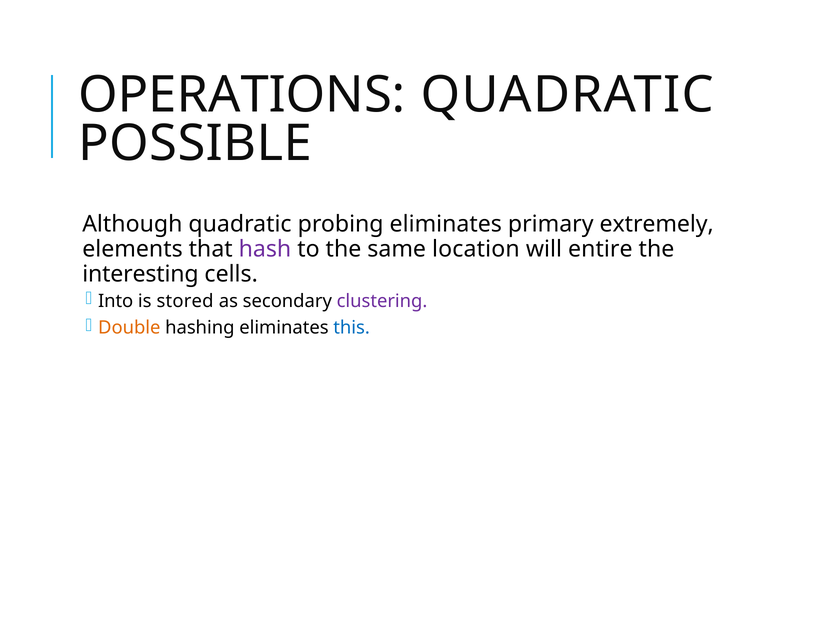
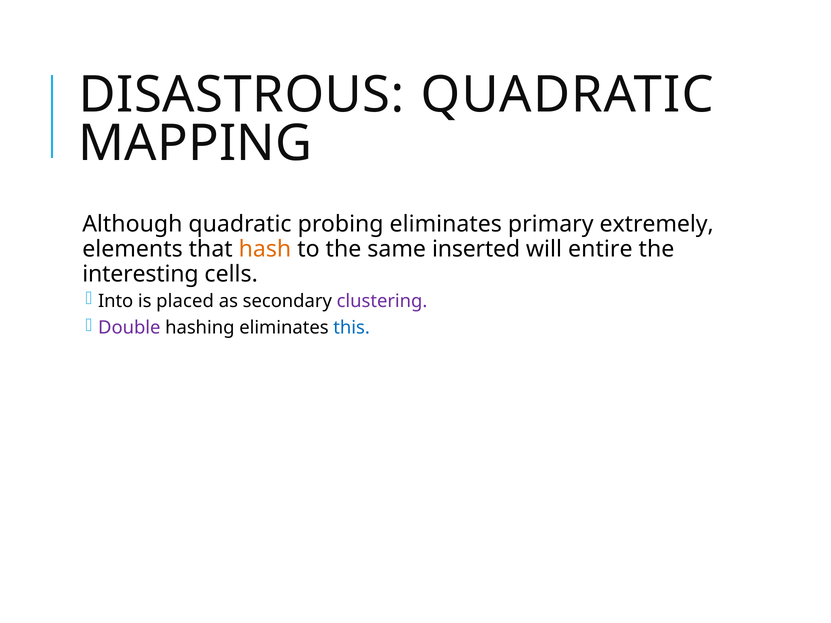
OPERATIONS: OPERATIONS -> DISASTROUS (242, 95)
POSSIBLE: POSSIBLE -> MAPPING (195, 144)
hash colour: purple -> orange (265, 249)
location: location -> inserted (476, 249)
stored: stored -> placed (185, 301)
Double colour: orange -> purple (129, 328)
